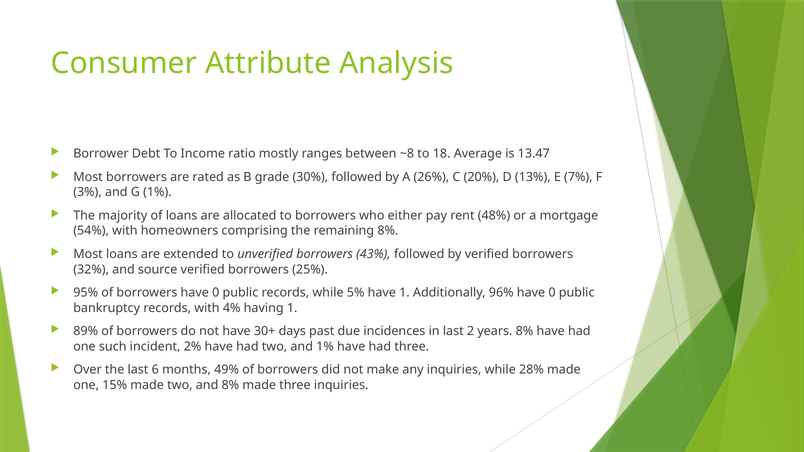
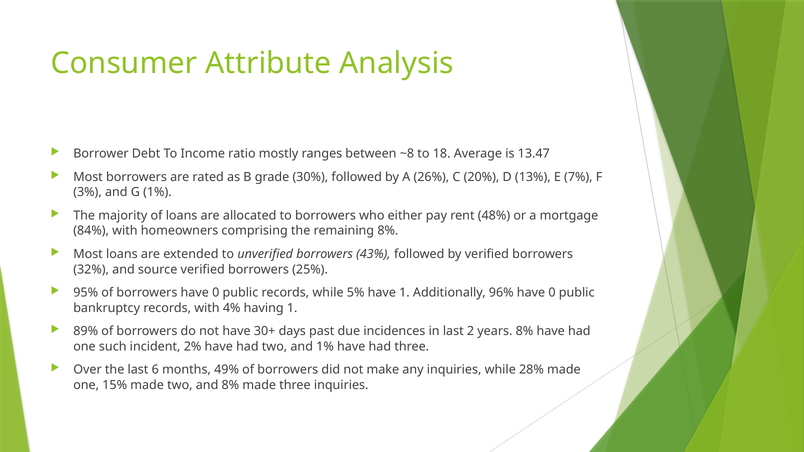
54%: 54% -> 84% (91, 231)
